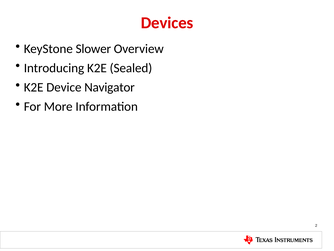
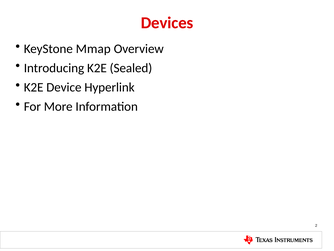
Slower: Slower -> Mmap (93, 49)
Navigator: Navigator -> Hyperlink (109, 87)
